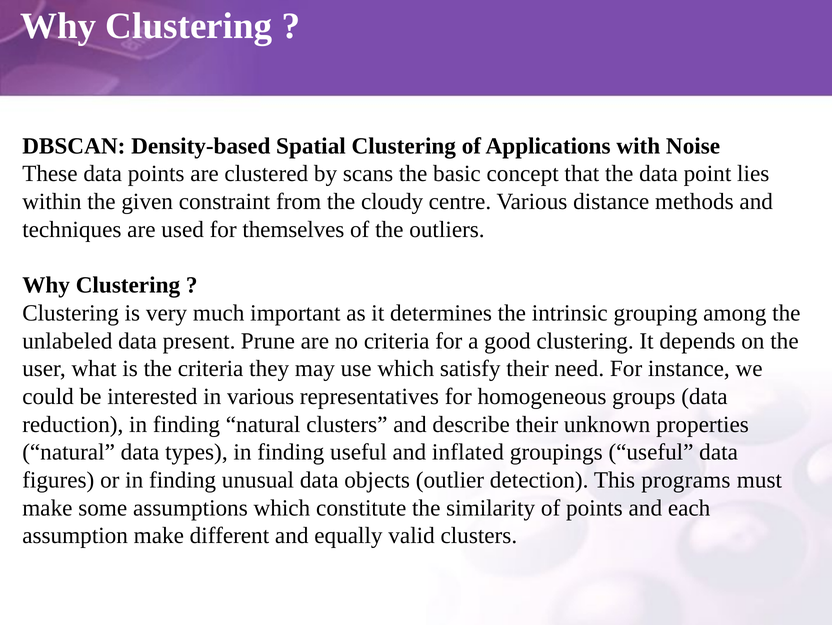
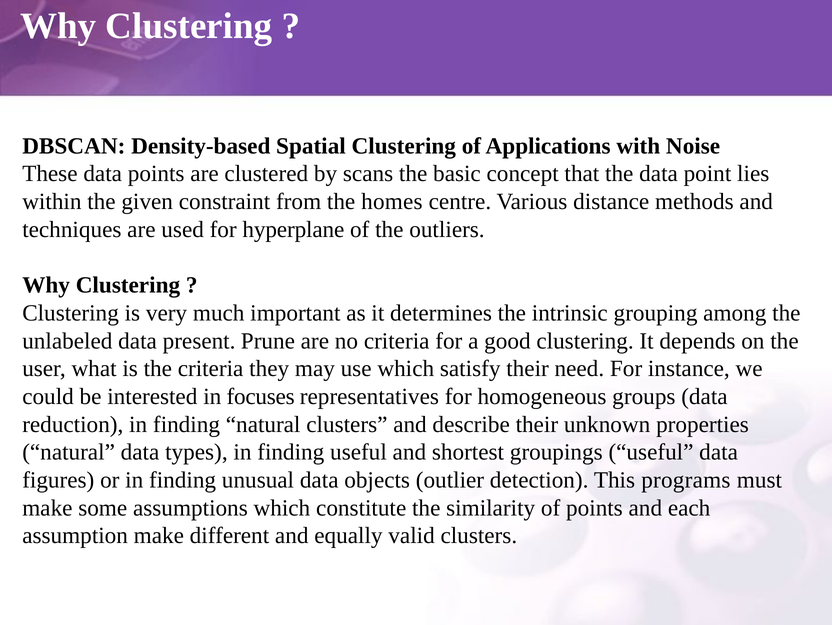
cloudy: cloudy -> homes (392, 202)
themselves: themselves -> hyperplane (293, 229)
in various: various -> focuses (261, 396)
inflated: inflated -> shortest (468, 452)
